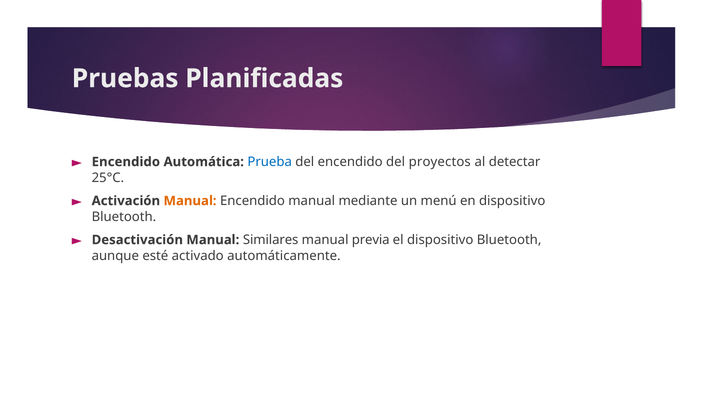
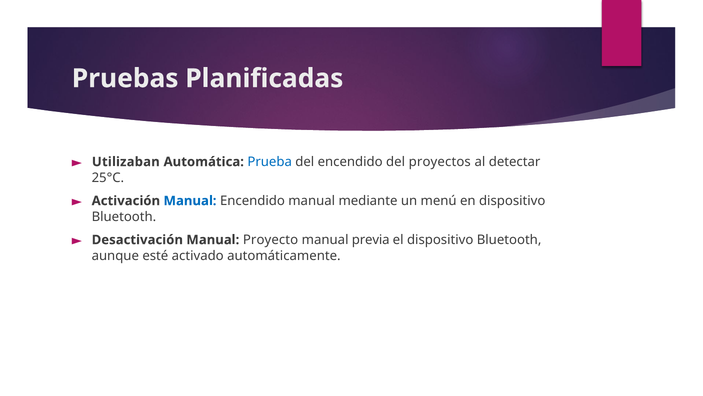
Encendido: Encendido -> Utilizaban (126, 162)
Manual colour: orange -> blue (190, 201)
Similares: Similares -> Proyecto (271, 240)
